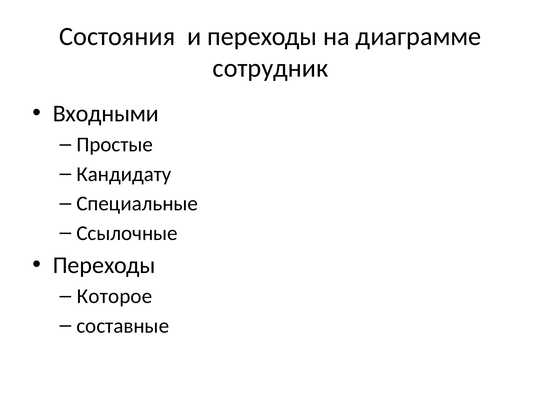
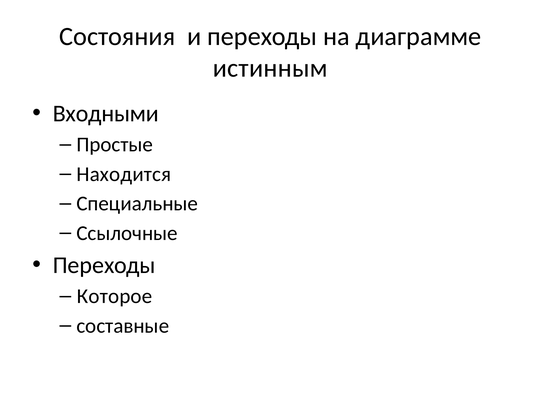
сотрудник: сотрудник -> истинным (270, 68)
Кандидату: Кандидату -> Находится (124, 174)
